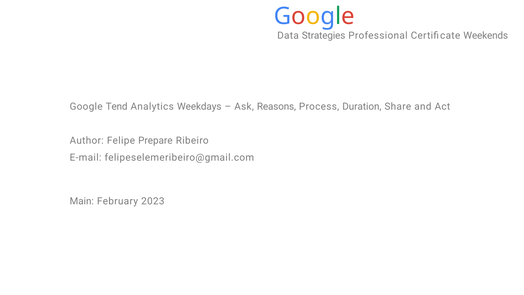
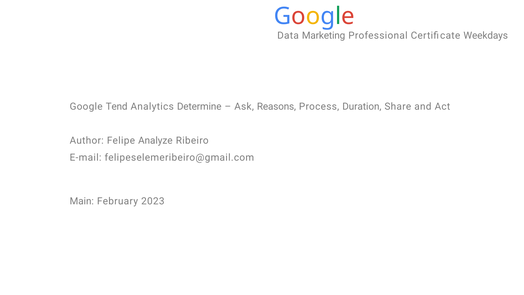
Strategies: Strategies -> Marketing (324, 35)
Weekends: Weekends -> Weekdays (486, 35)
Weekdays: Weekdays -> Determine (199, 106)
Prepare: Prepare -> Analyze (155, 140)
